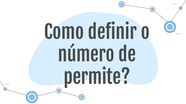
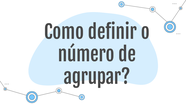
permite: permite -> agrupar (97, 78)
